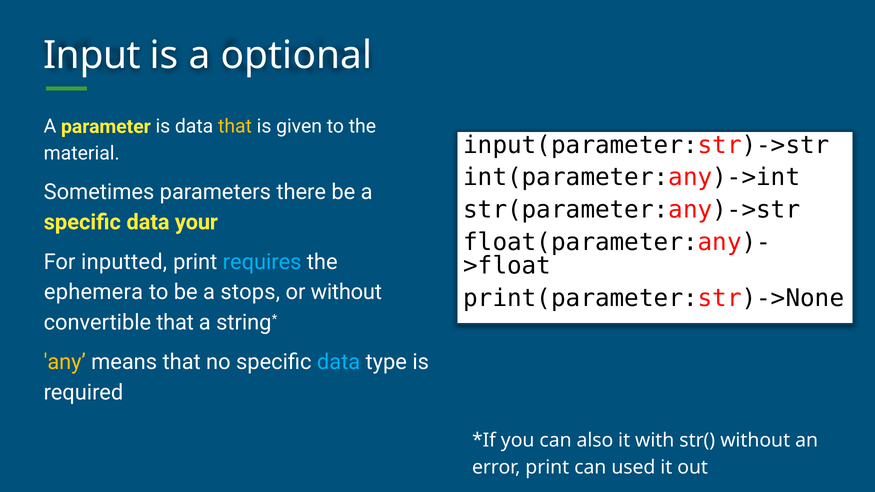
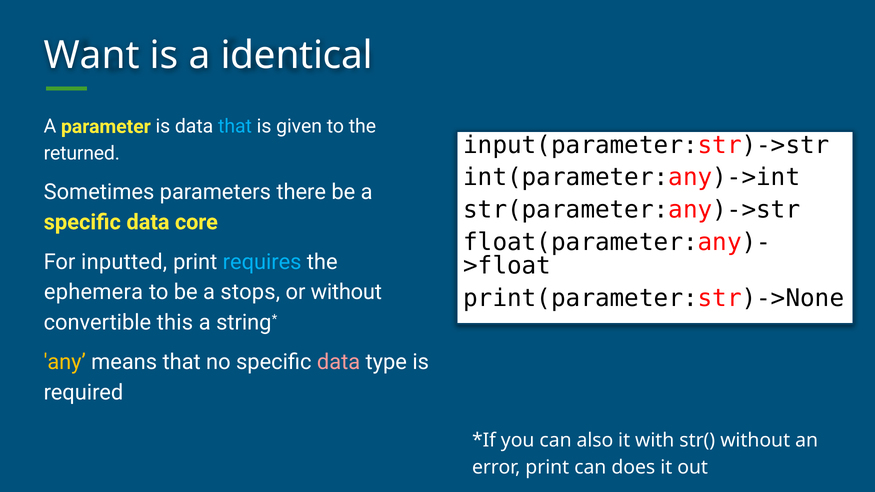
Input: Input -> Want (92, 56)
optional: optional -> identical (297, 56)
that colour: yellow -> light blue (235, 127)
material: material -> returned (82, 153)
your: your -> core (196, 222)
convertible that: that -> this (175, 322)
data colour: light blue -> pink (339, 362)
used: used -> does (633, 467)
